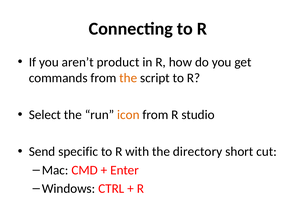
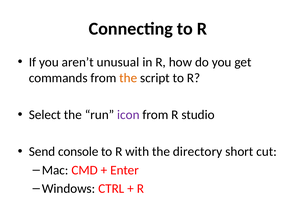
product: product -> unusual (118, 62)
icon colour: orange -> purple (128, 115)
specific: specific -> console (78, 152)
